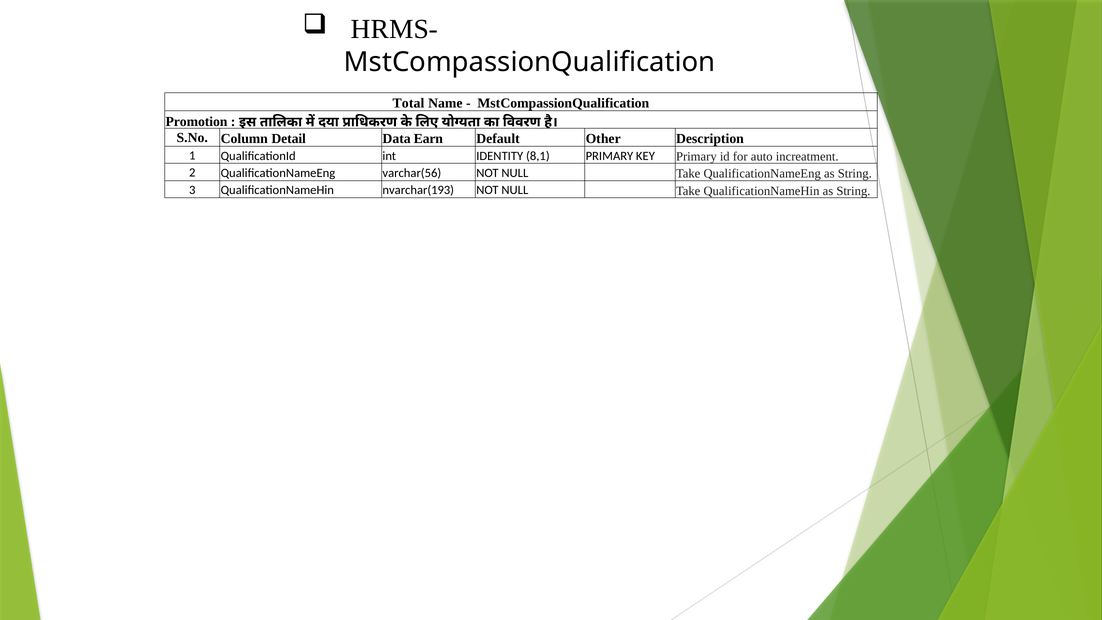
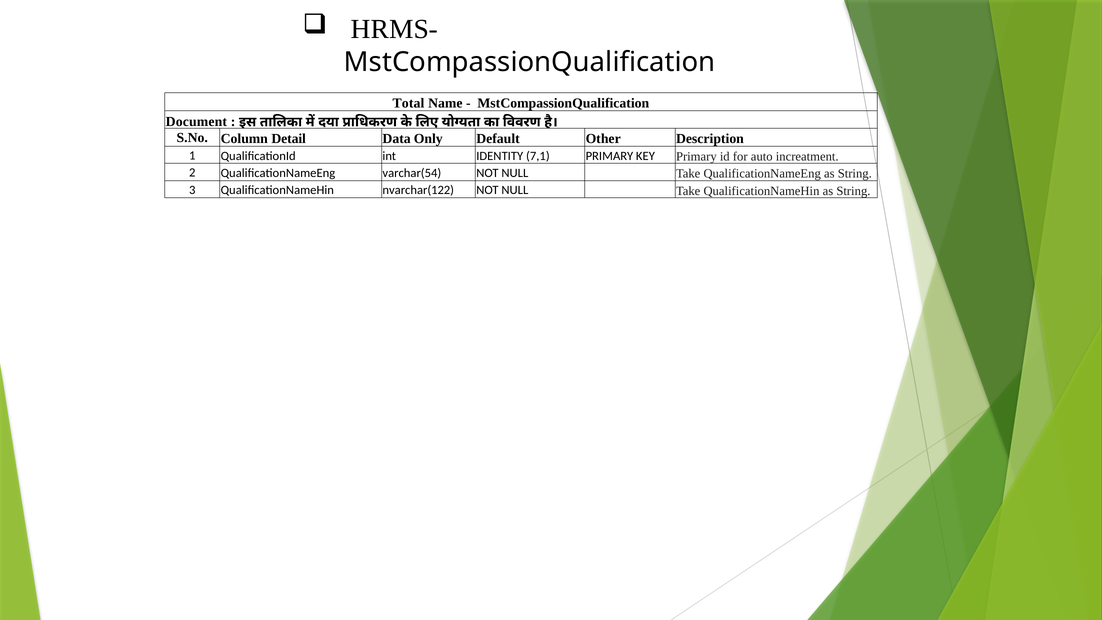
Promotion: Promotion -> Document (196, 122)
Earn: Earn -> Only (428, 139)
8,1: 8,1 -> 7,1 (538, 156)
varchar(56: varchar(56 -> varchar(54 (412, 173)
nvarchar(193: nvarchar(193 -> nvarchar(122 (418, 190)
